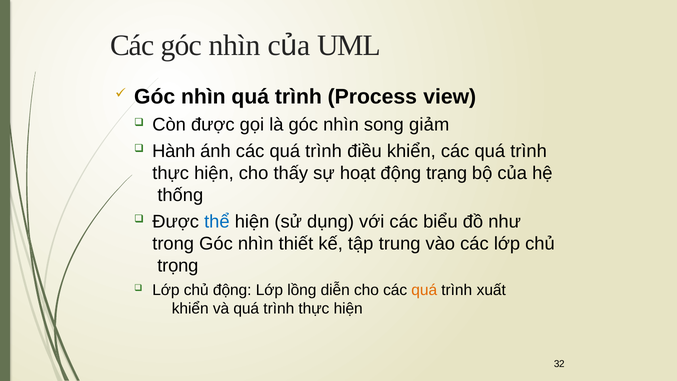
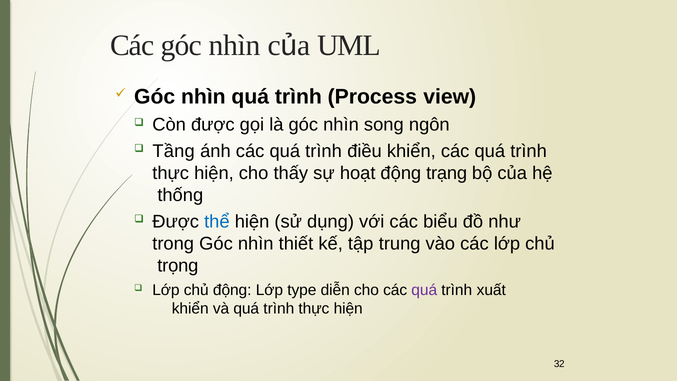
giảm: giảm -> ngôn (429, 125)
Hành: Hành -> Tầng (174, 151)
lồng: lồng -> type (302, 290)
quá colour: orange -> purple (424, 290)
